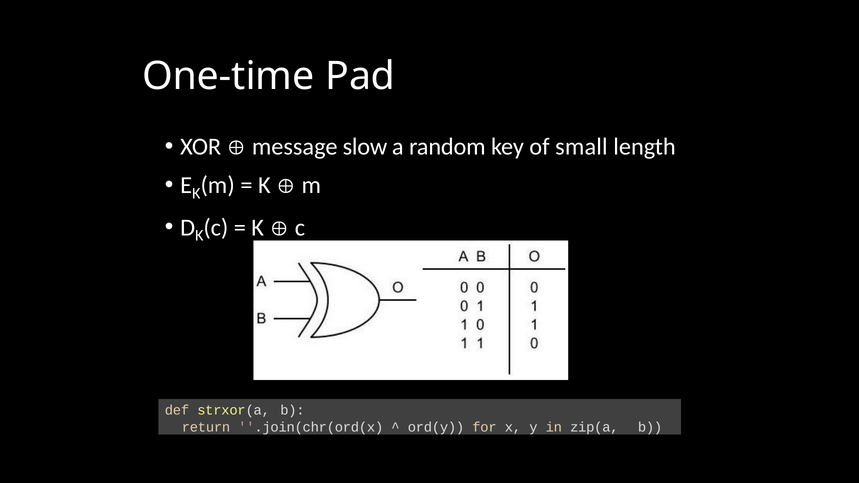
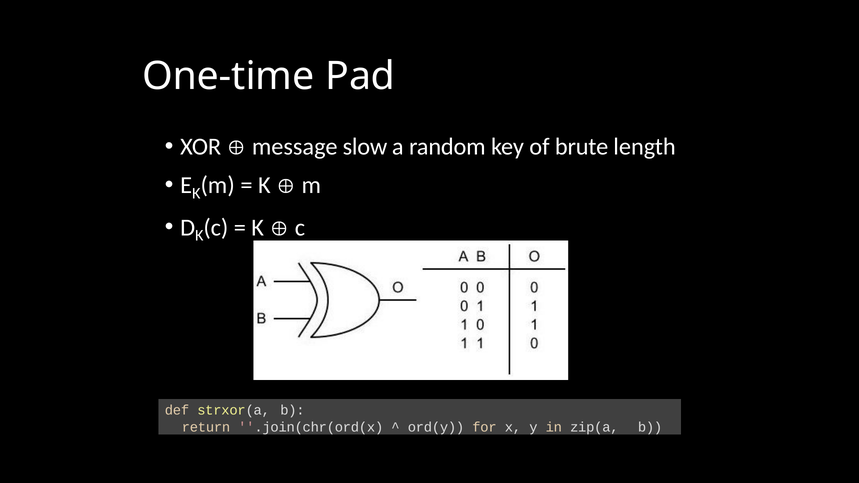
small: small -> brute (582, 147)
